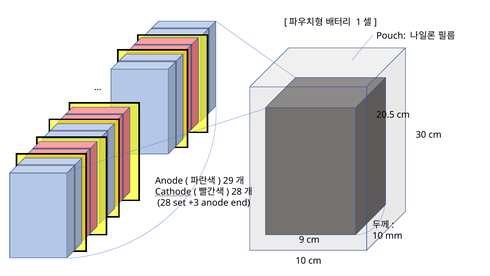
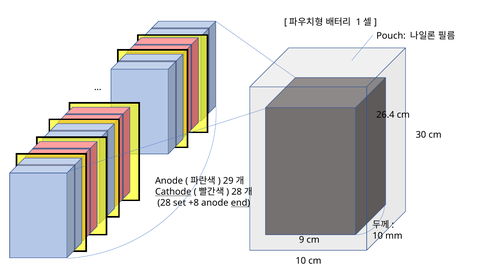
20.5: 20.5 -> 26.4 (385, 115)
+3: +3 -> +8 (194, 203)
end underline: none -> present (240, 203)
